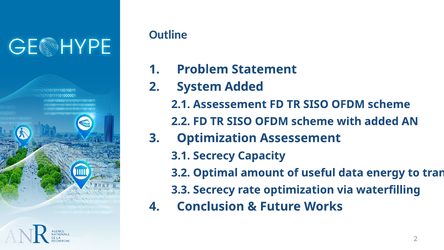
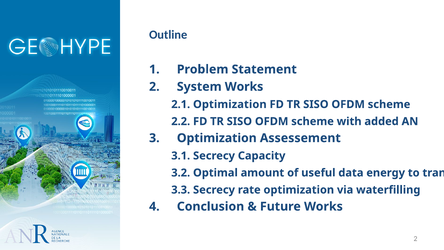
System Added: Added -> Works (244, 87)
2.1 Assessement: Assessement -> Optimization (230, 104)
